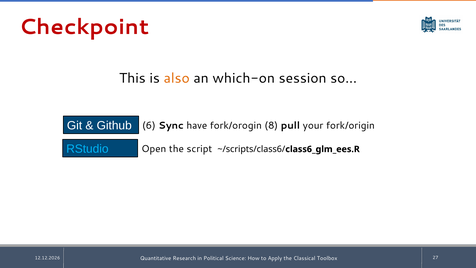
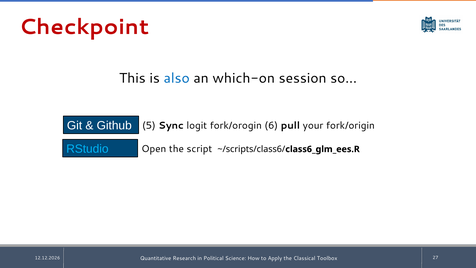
also colour: orange -> blue (177, 78)
6: 6 -> 5 (149, 125)
have: have -> logit (197, 125)
8: 8 -> 6 (271, 125)
